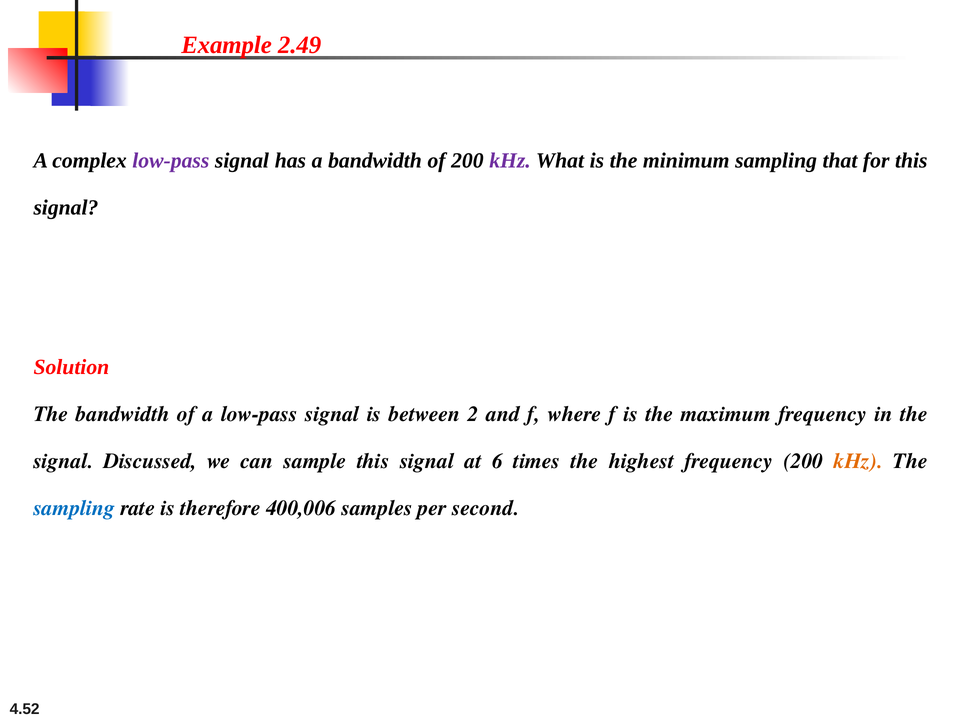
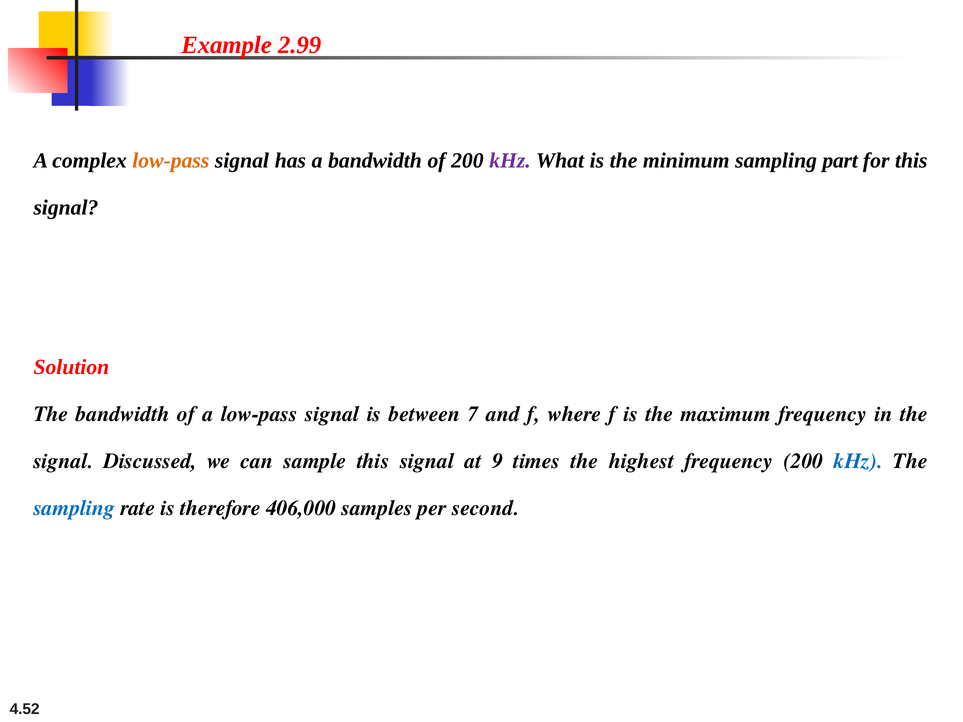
2.49: 2.49 -> 2.99 (300, 45)
low-pass colour: purple -> orange (171, 161)
that: that -> part (840, 161)
2: 2 -> 7 (473, 414)
6: 6 -> 9 (498, 461)
kHz colour: orange -> blue (858, 461)
400,006: 400,006 -> 406,000 (301, 508)
